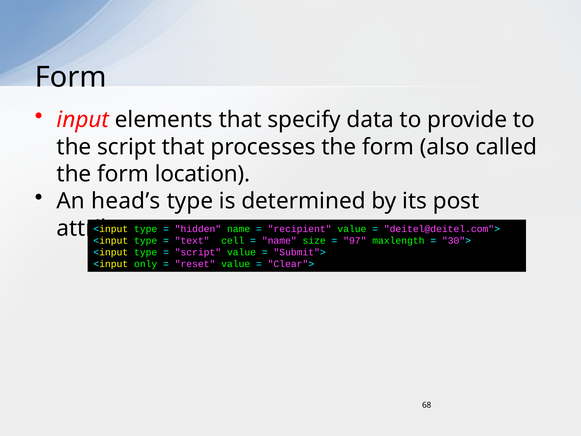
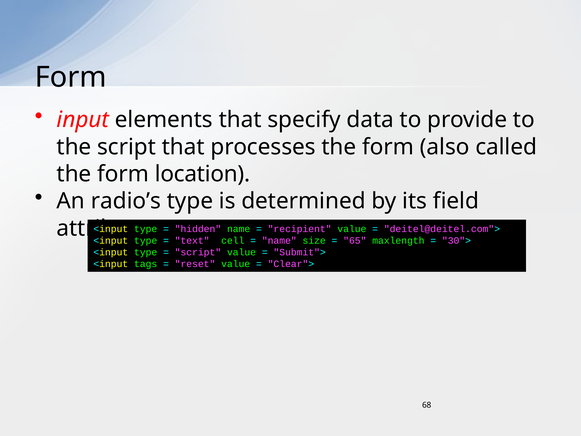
head’s: head’s -> radio’s (126, 201)
post: post -> field (456, 201)
97: 97 -> 65 (355, 240)
only: only -> tags (146, 264)
